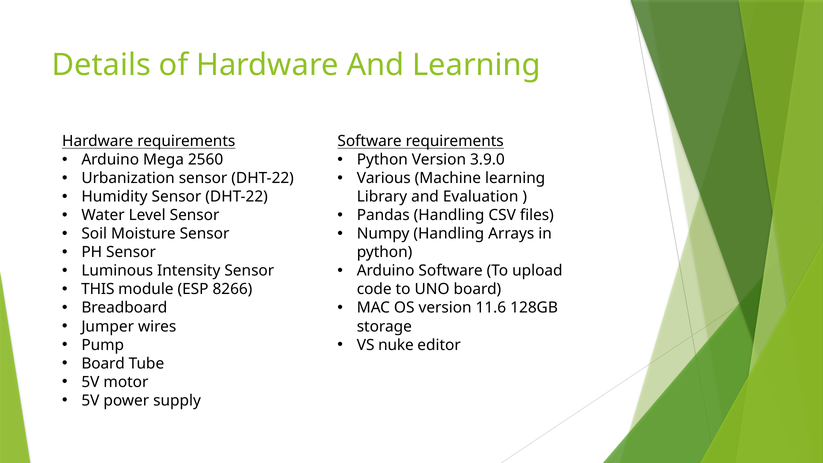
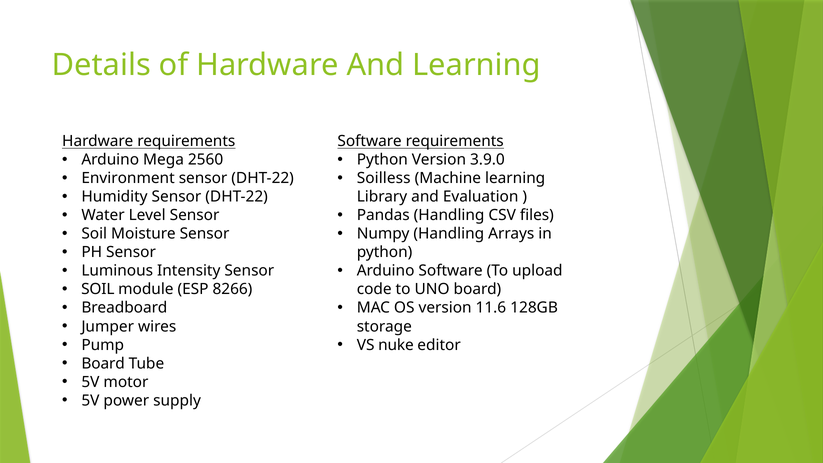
Urbanization: Urbanization -> Environment (128, 178)
Various: Various -> Soilless (384, 178)
THIS: THIS -> SOIL (98, 289)
